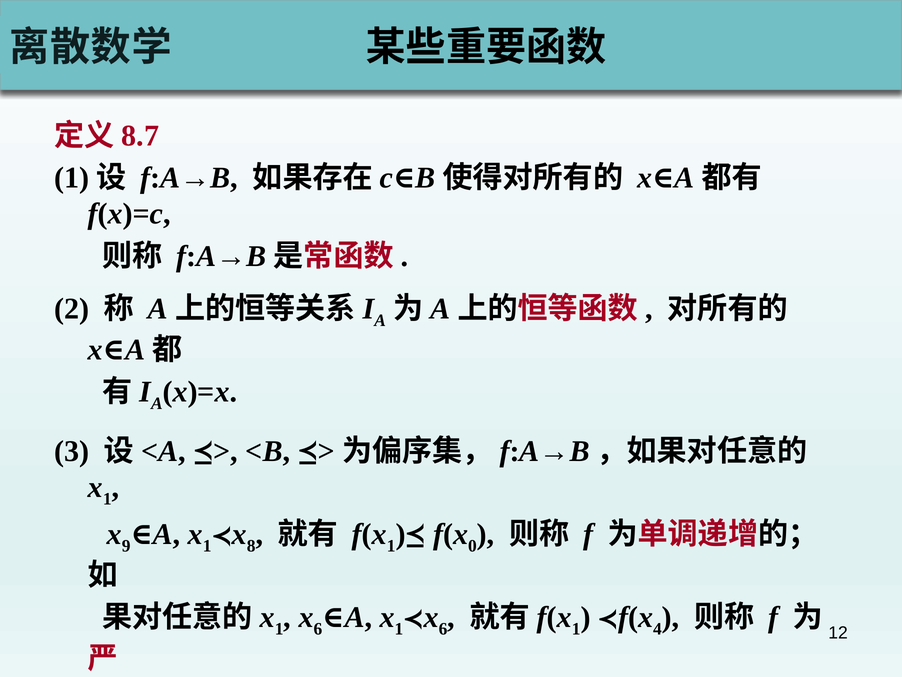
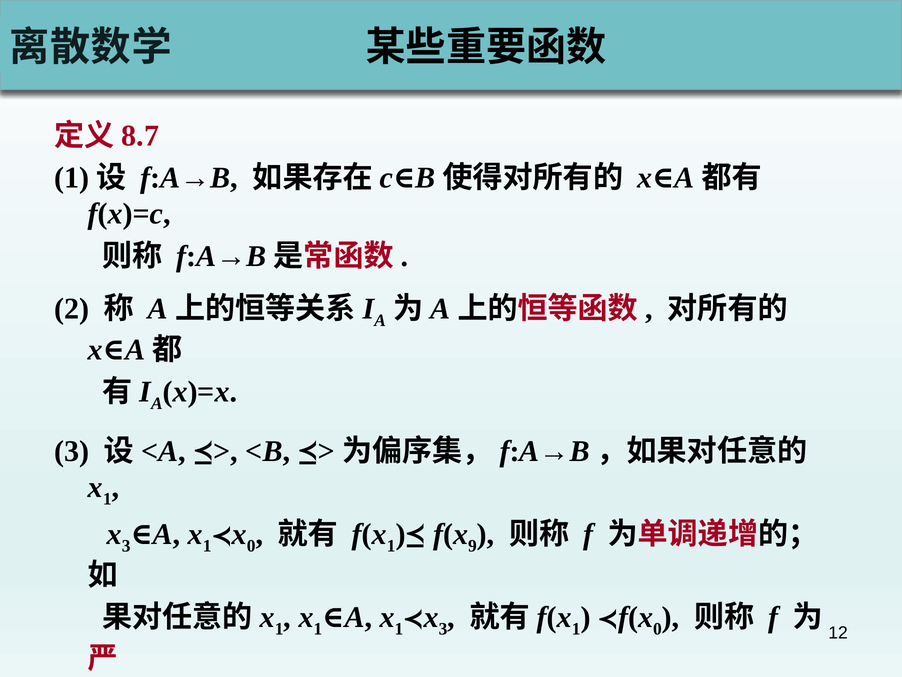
9: 9 -> 3 (126, 546)
8: 8 -> 0 (251, 546)
0: 0 -> 9 (472, 546)
6: 6 -> 1 (318, 629)
6: 6 -> 3 (443, 629)
4: 4 -> 0 (657, 629)
